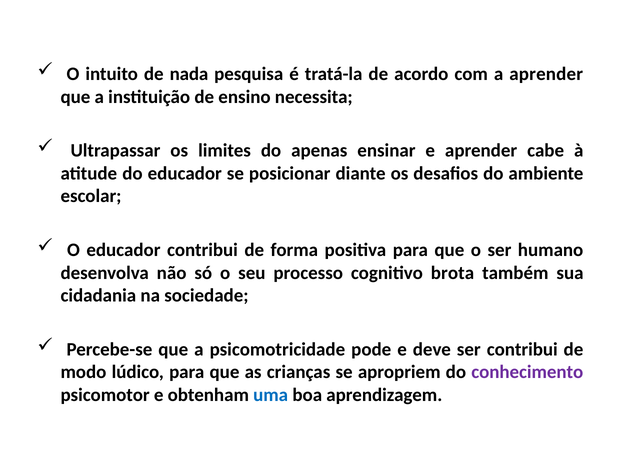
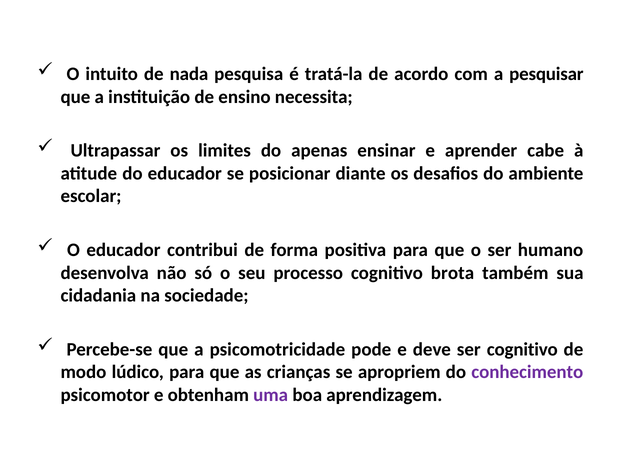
a aprender: aprender -> pesquisar (546, 74)
ser contribui: contribui -> cognitivo (522, 349)
uma colour: blue -> purple (271, 395)
